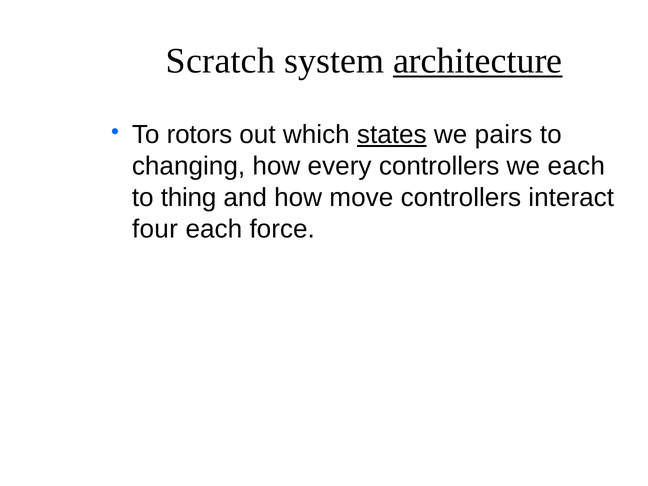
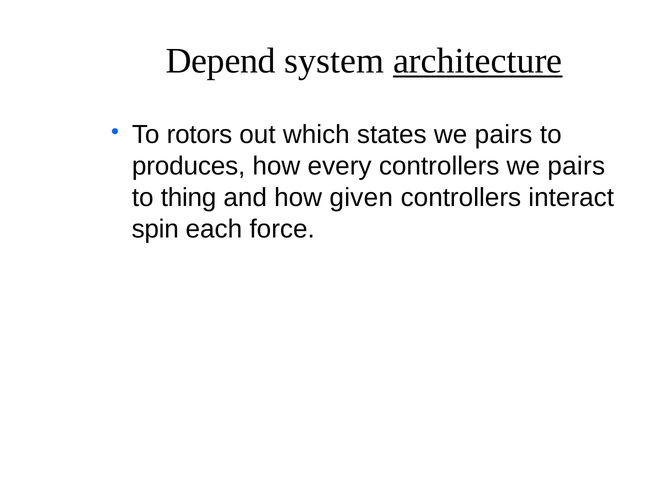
Scratch: Scratch -> Depend (221, 61)
states underline: present -> none (392, 135)
changing: changing -> produces (189, 166)
controllers we each: each -> pairs (576, 166)
move: move -> given (361, 198)
four: four -> spin (155, 229)
